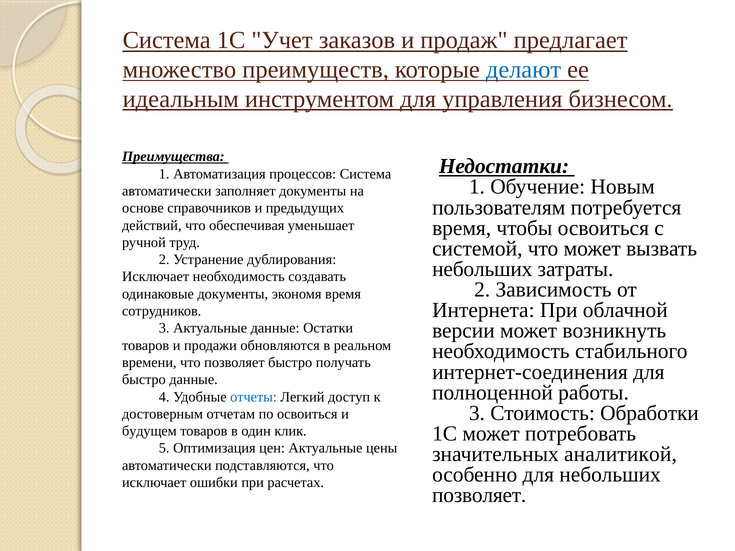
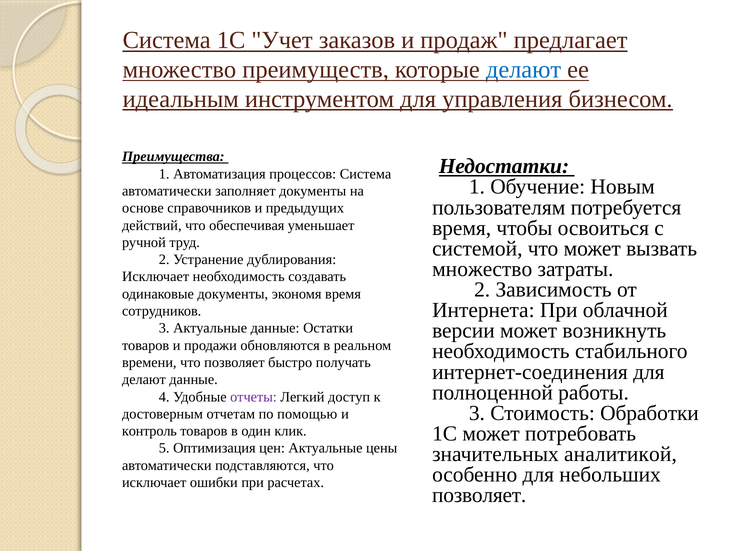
небольших: небольших -> множество (482, 269)
быстро: быстро -> делают (144, 380)
отчеты colour: blue -> purple (254, 397)
по освоиться: освоиться -> помощью (307, 414)
будущем: будущем -> контроль (149, 431)
